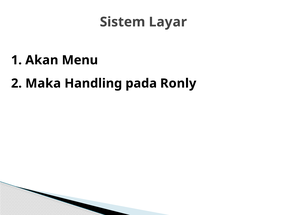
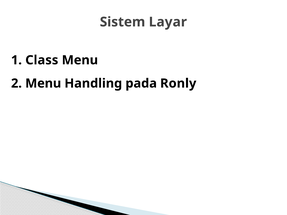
Akan: Akan -> Class (42, 60)
2 Maka: Maka -> Menu (43, 83)
